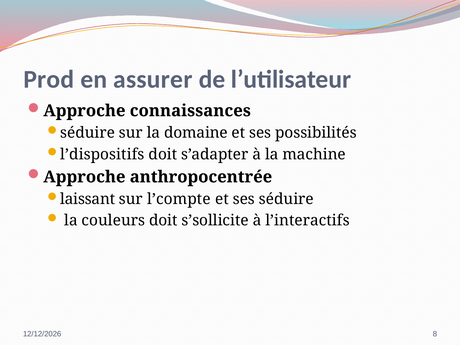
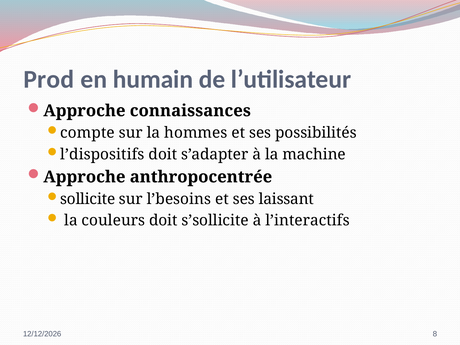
assurer: assurer -> humain (153, 79)
séduire: séduire -> compte (88, 133)
domaine: domaine -> hommes (196, 133)
laissant: laissant -> sollicite (88, 199)
l’compte: l’compte -> l’besoins (179, 199)
ses séduire: séduire -> laissant (286, 199)
